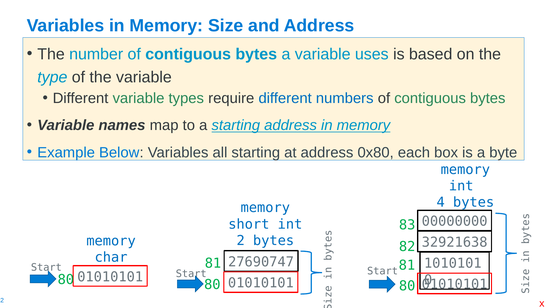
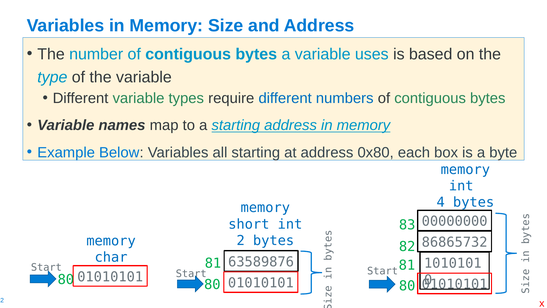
32921638: 32921638 -> 86865732 (455, 242)
27690747: 27690747 -> 63589876 (261, 262)
